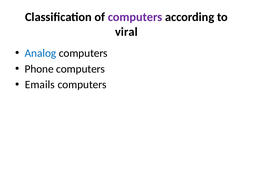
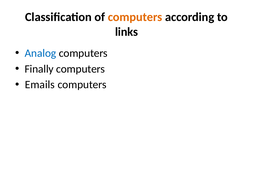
computers colour: purple -> orange (135, 17)
viral: viral -> links (127, 32)
Phone: Phone -> Finally (39, 69)
